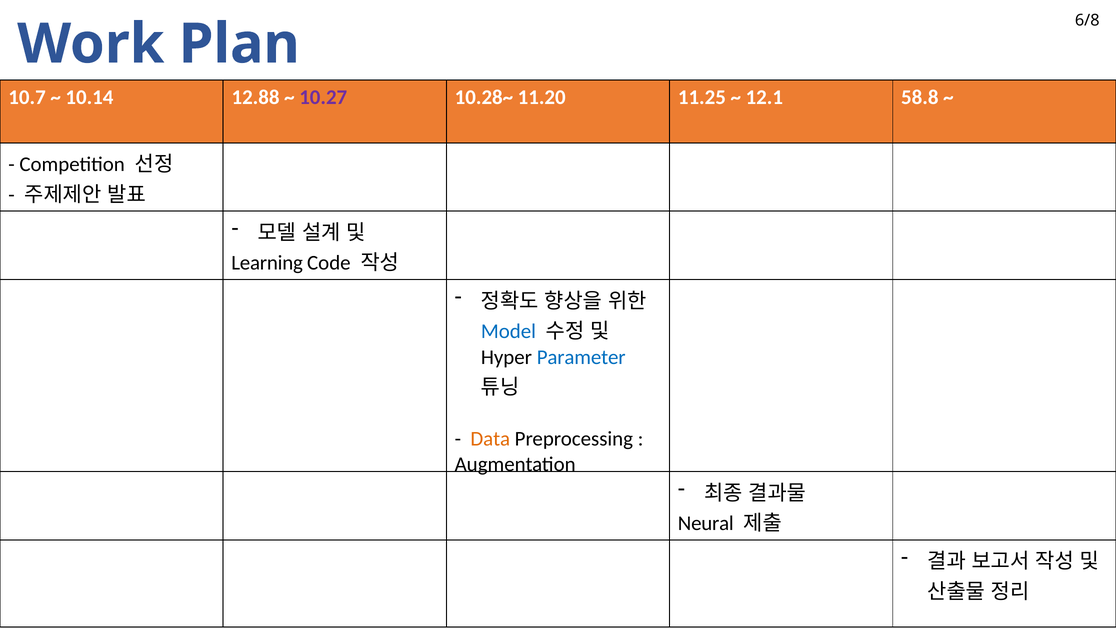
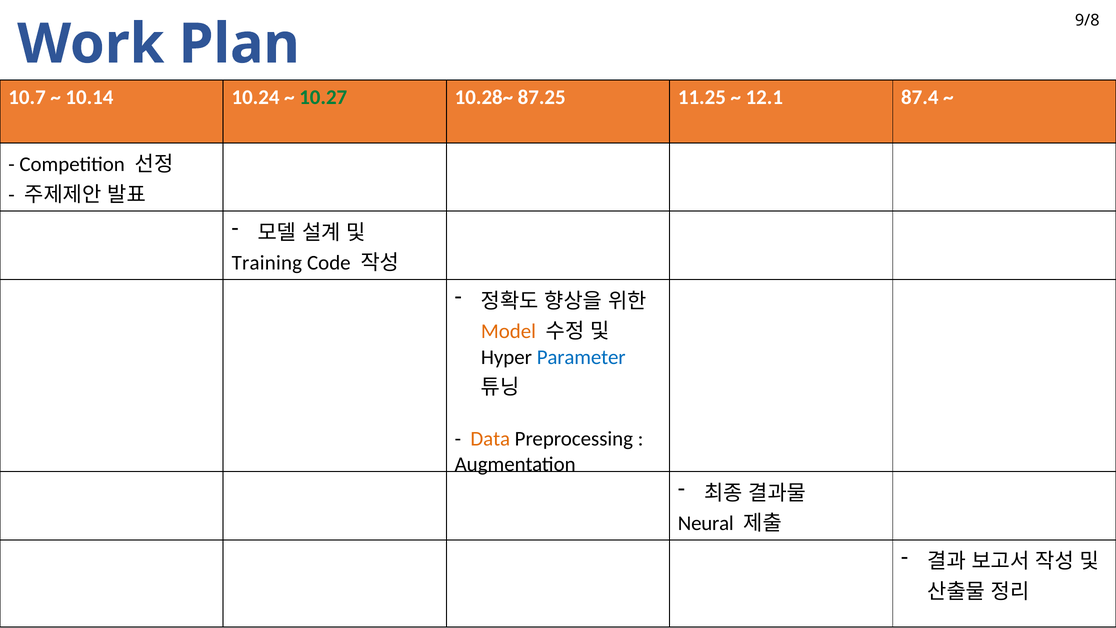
6/8: 6/8 -> 9/8 (1087, 20)
12.88: 12.88 -> 10.24 (256, 97)
10.27 colour: purple -> green (323, 97)
11.20: 11.20 -> 87.25 (542, 97)
58.8: 58.8 -> 87.4 (920, 97)
Learning: Learning -> Training (267, 263)
Model colour: blue -> orange (508, 331)
